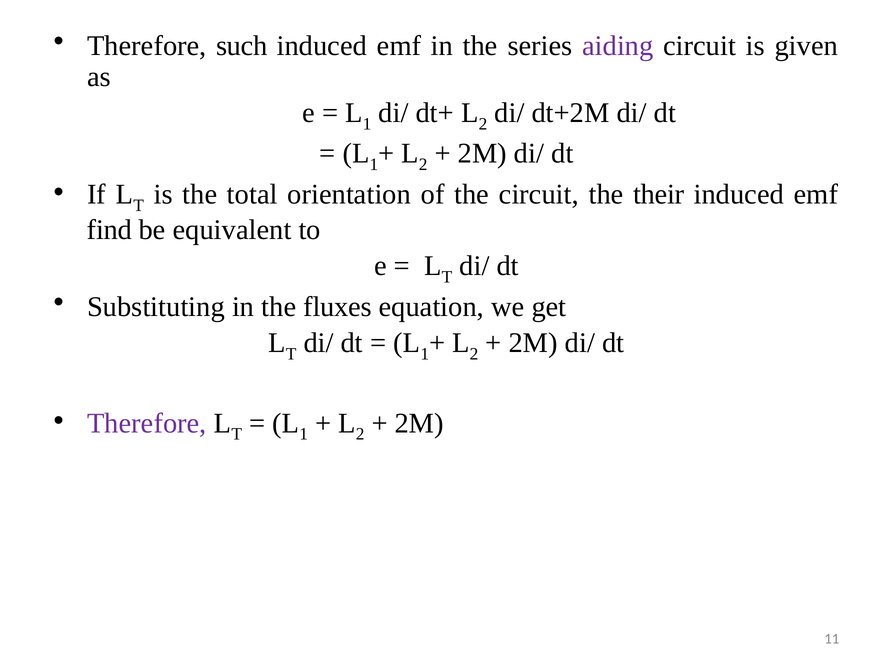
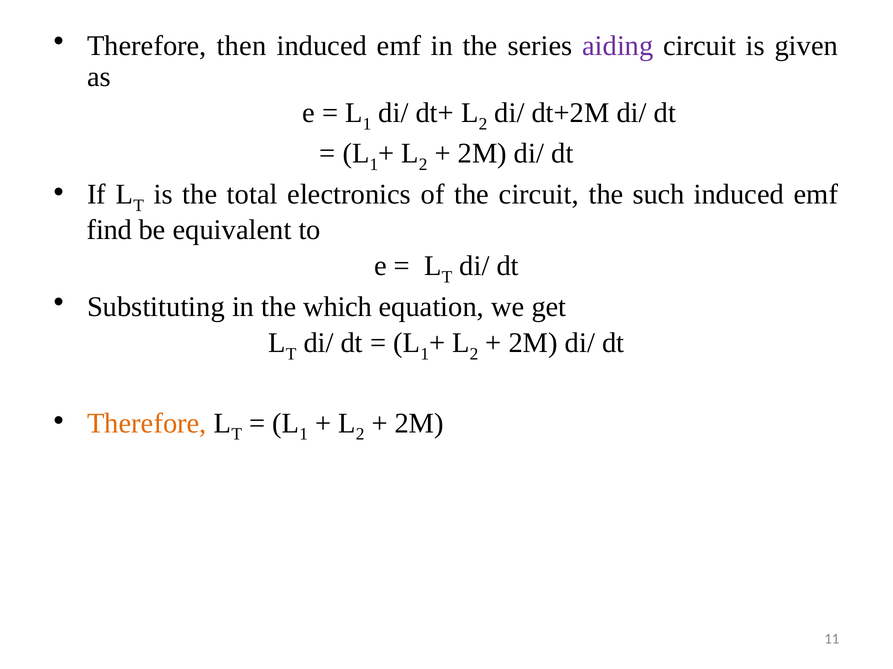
such: such -> then (241, 46)
orientation: orientation -> electronics (349, 195)
their: their -> such (659, 195)
fluxes: fluxes -> which (338, 307)
Therefore colour: purple -> orange (147, 424)
